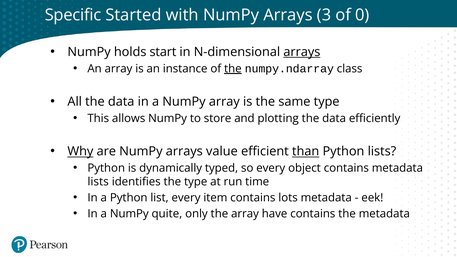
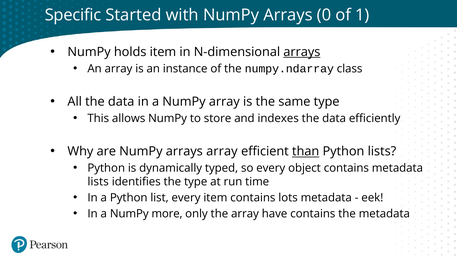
3: 3 -> 0 (324, 15)
0: 0 -> 1 (362, 15)
holds start: start -> item (163, 52)
the underline: present -> none (233, 69)
plotting: plotting -> indexes (278, 118)
Why underline: present -> none (80, 151)
arrays value: value -> array (222, 151)
quite: quite -> more (167, 214)
